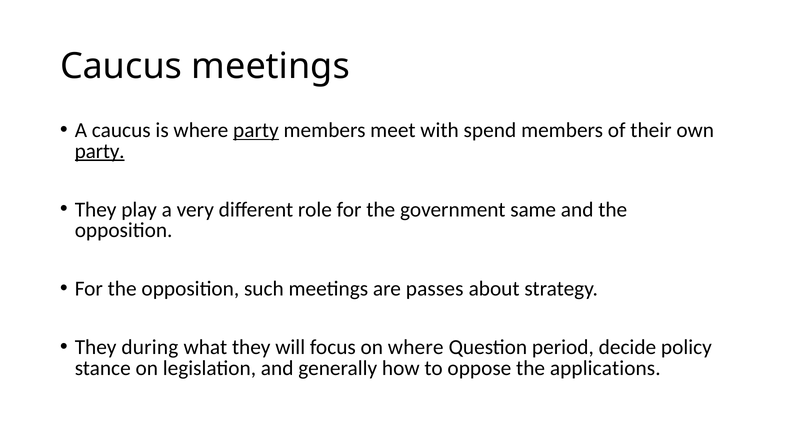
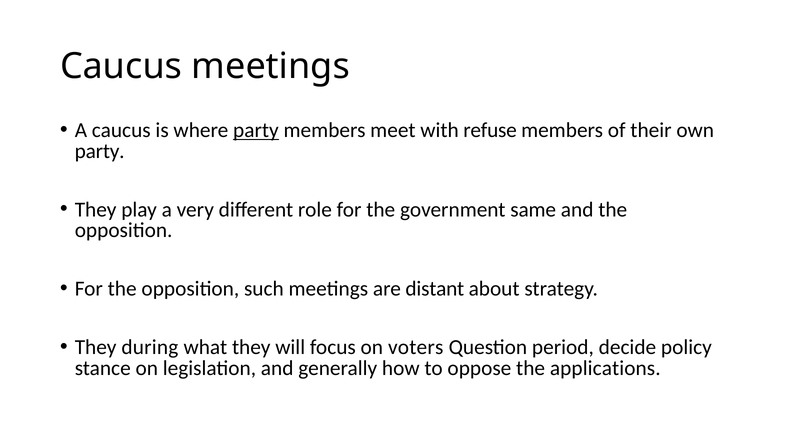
spend: spend -> refuse (490, 130)
party underline: present -> none (100, 151)
passes: passes -> distant (435, 289)
on where: where -> voters (416, 347)
